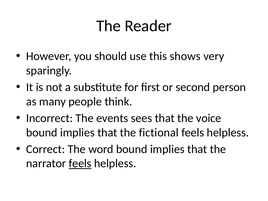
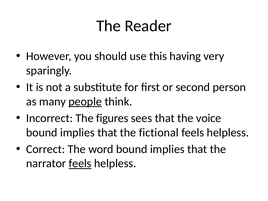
shows: shows -> having (185, 56)
people underline: none -> present (85, 101)
events: events -> figures (112, 118)
